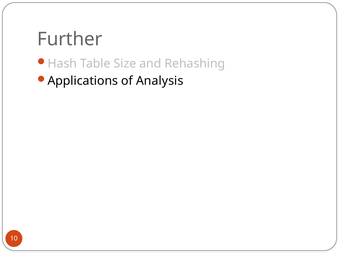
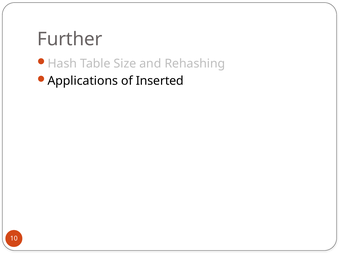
Analysis: Analysis -> Inserted (160, 81)
